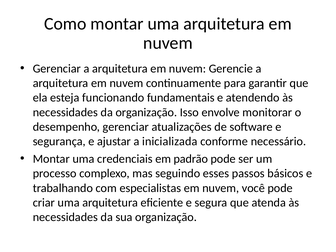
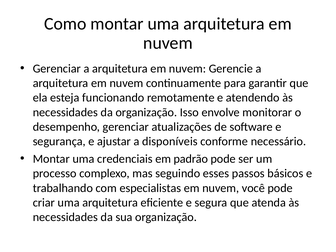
fundamentais: fundamentais -> remotamente (181, 98)
inicializada: inicializada -> disponíveis (170, 141)
